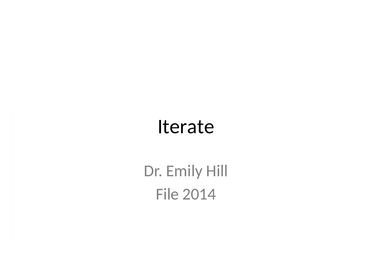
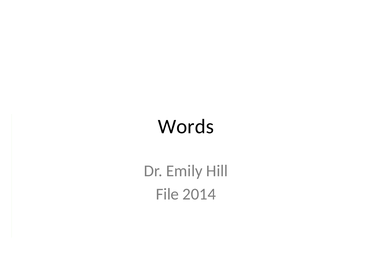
Iterate: Iterate -> Words (186, 127)
